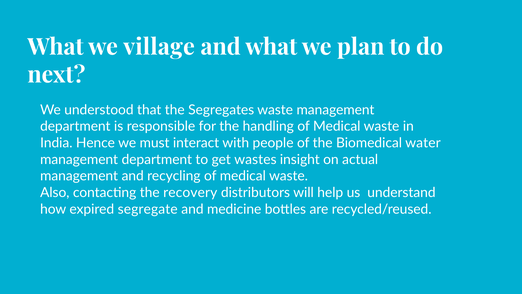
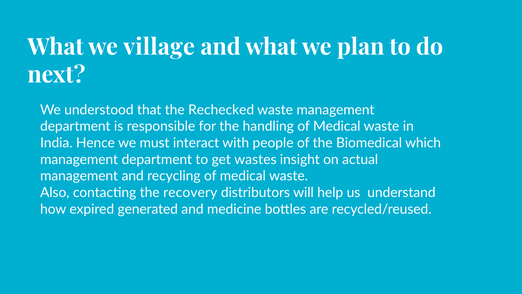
Segregates: Segregates -> Rechecked (221, 110)
water: water -> which (423, 143)
segregate: segregate -> generated (148, 209)
